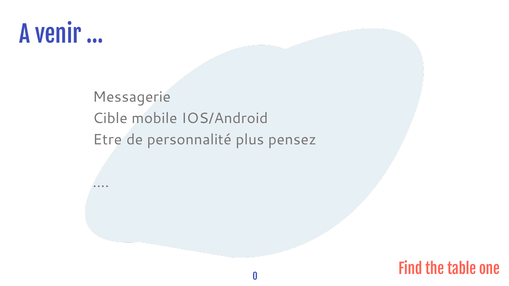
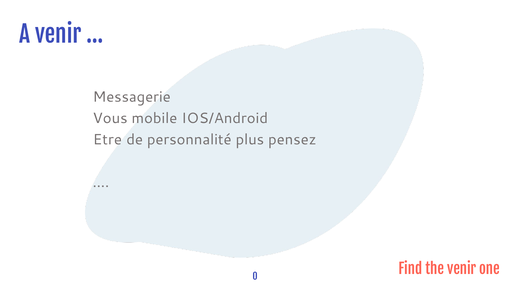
Cible: Cible -> Vous (110, 118)
the table: table -> venir (462, 270)
